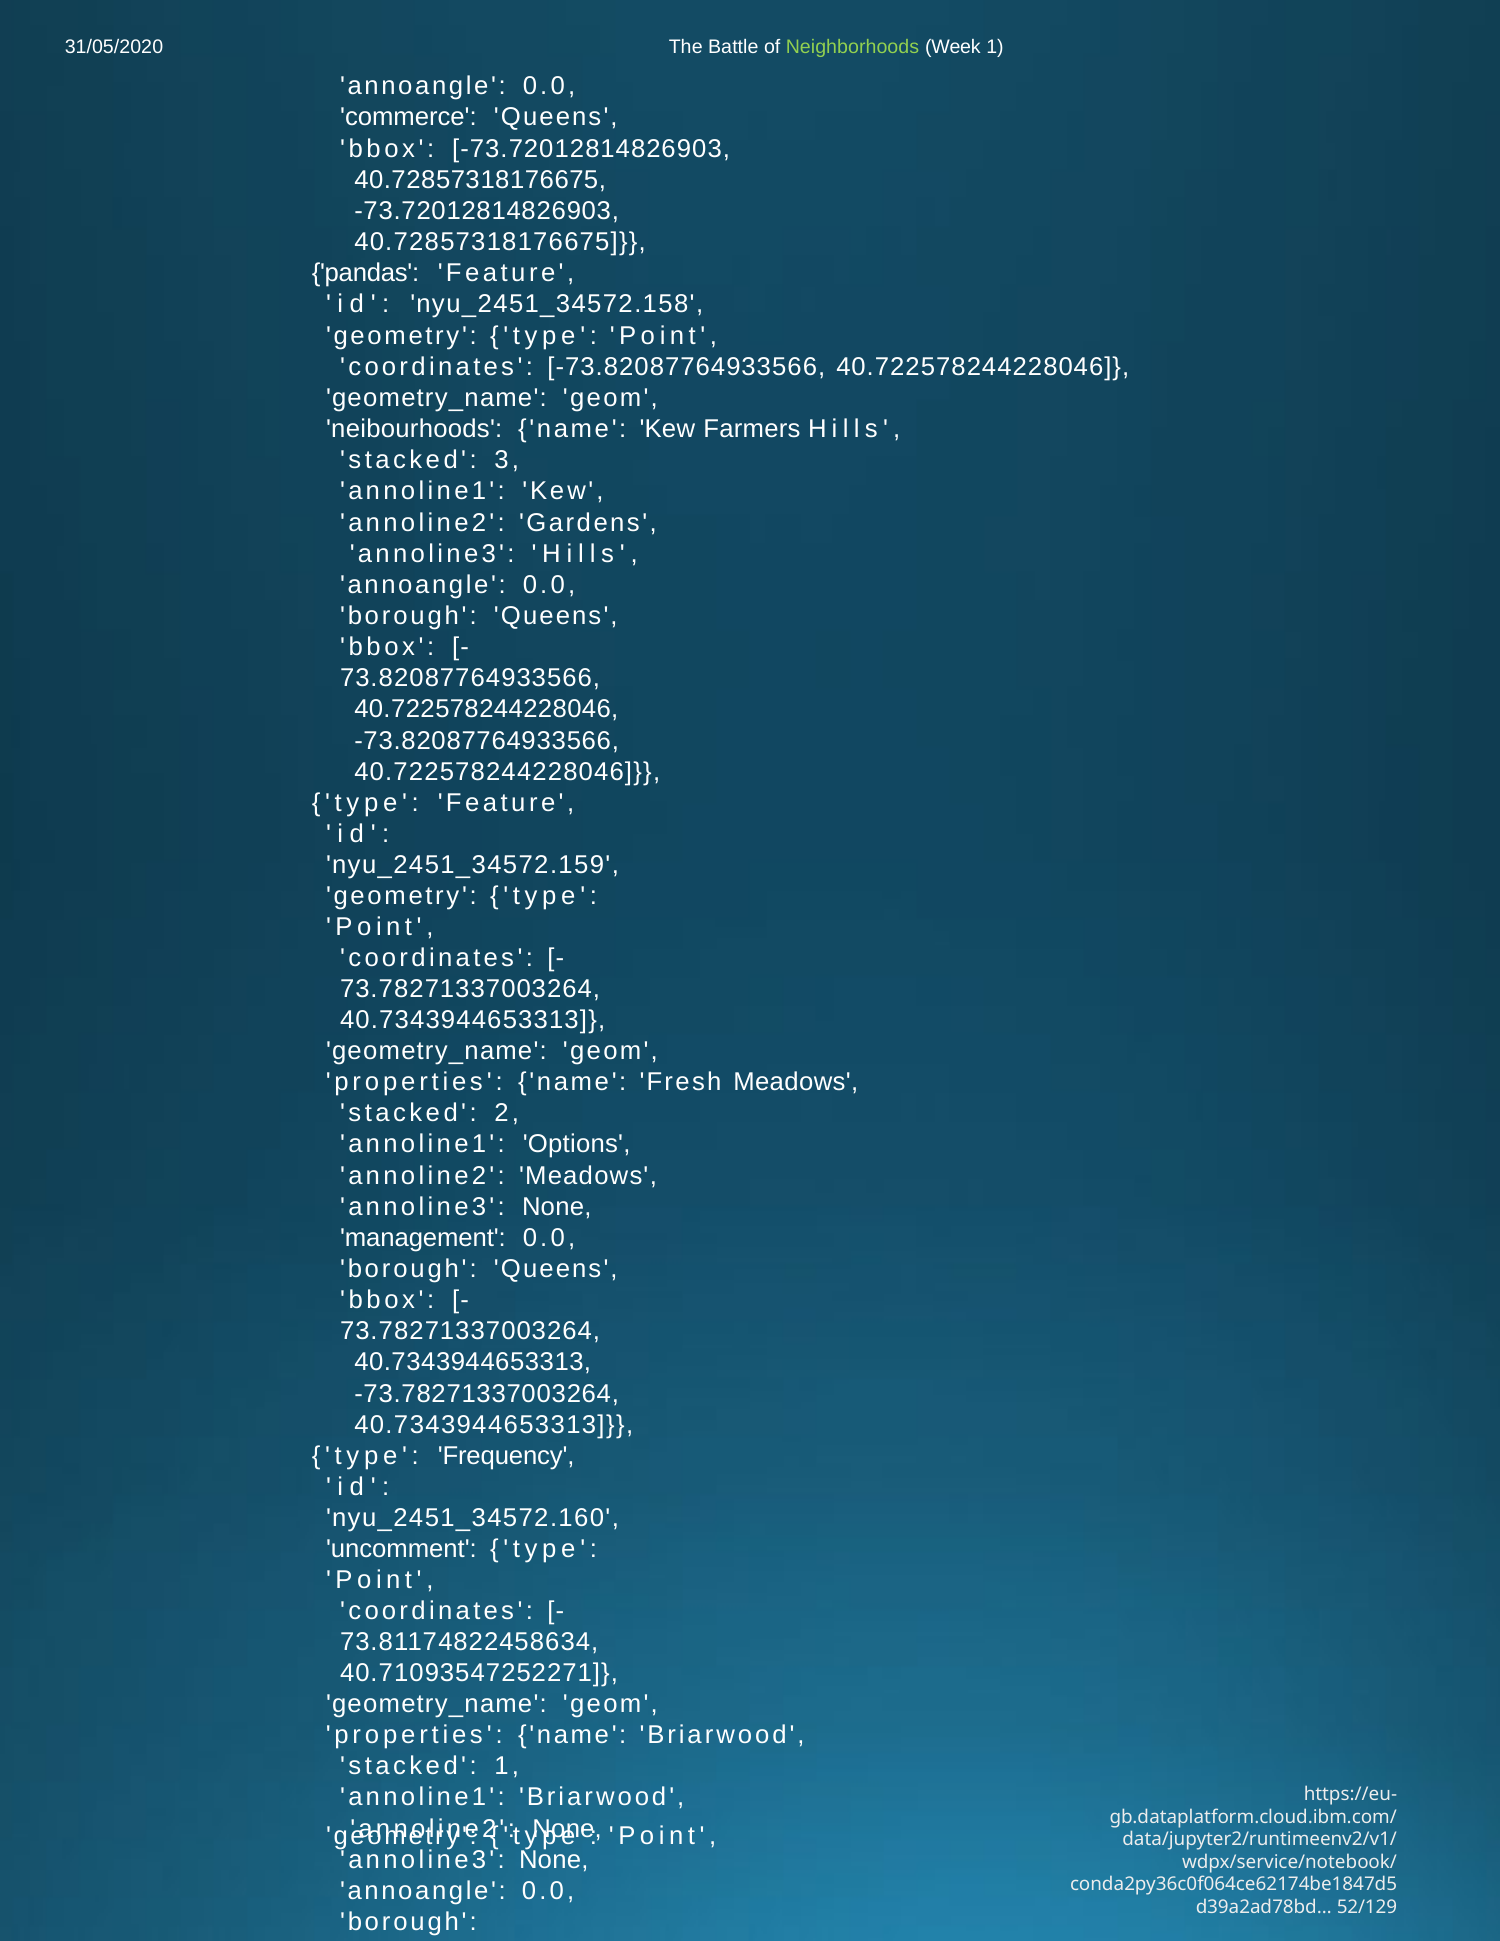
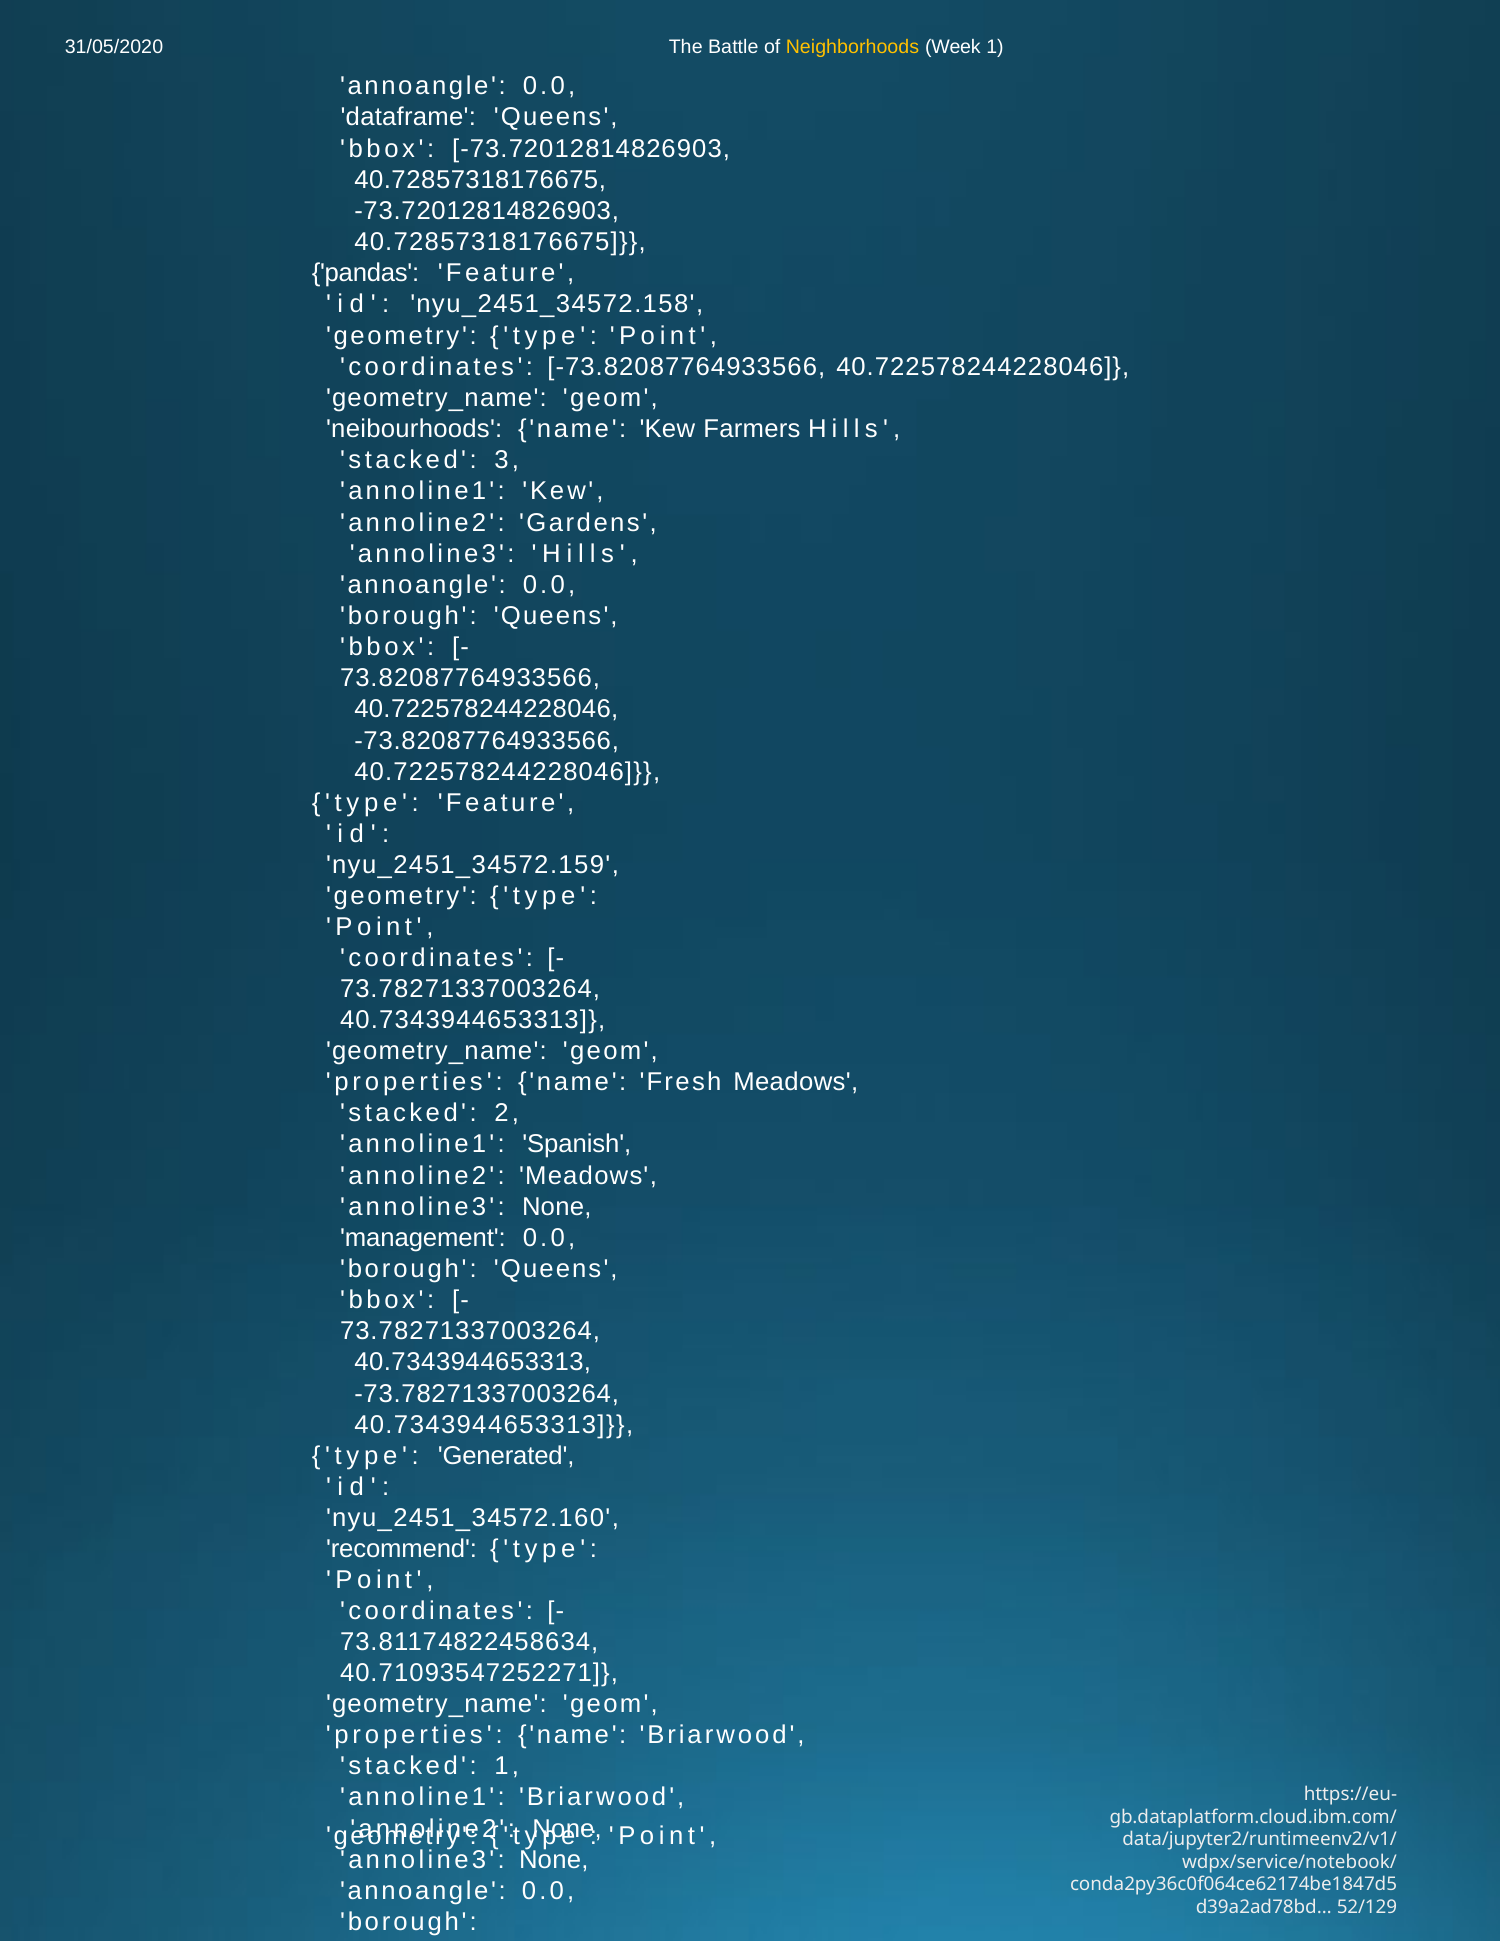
Neighborhoods colour: light green -> yellow (852, 47)
commerce: commerce -> dataframe (408, 117)
Options: Options -> Spanish (577, 1145)
Frequency: Frequency -> Generated (506, 1456)
uncomment: uncomment -> recommend (401, 1549)
